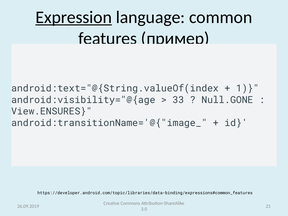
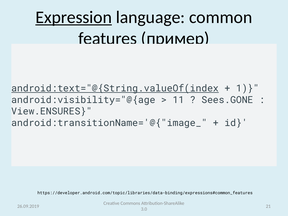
android:text="@{String.valueOf(index underline: none -> present (115, 88)
33: 33 -> 11 (178, 100)
Null.GONE: Null.GONE -> Sees.GONE (227, 100)
